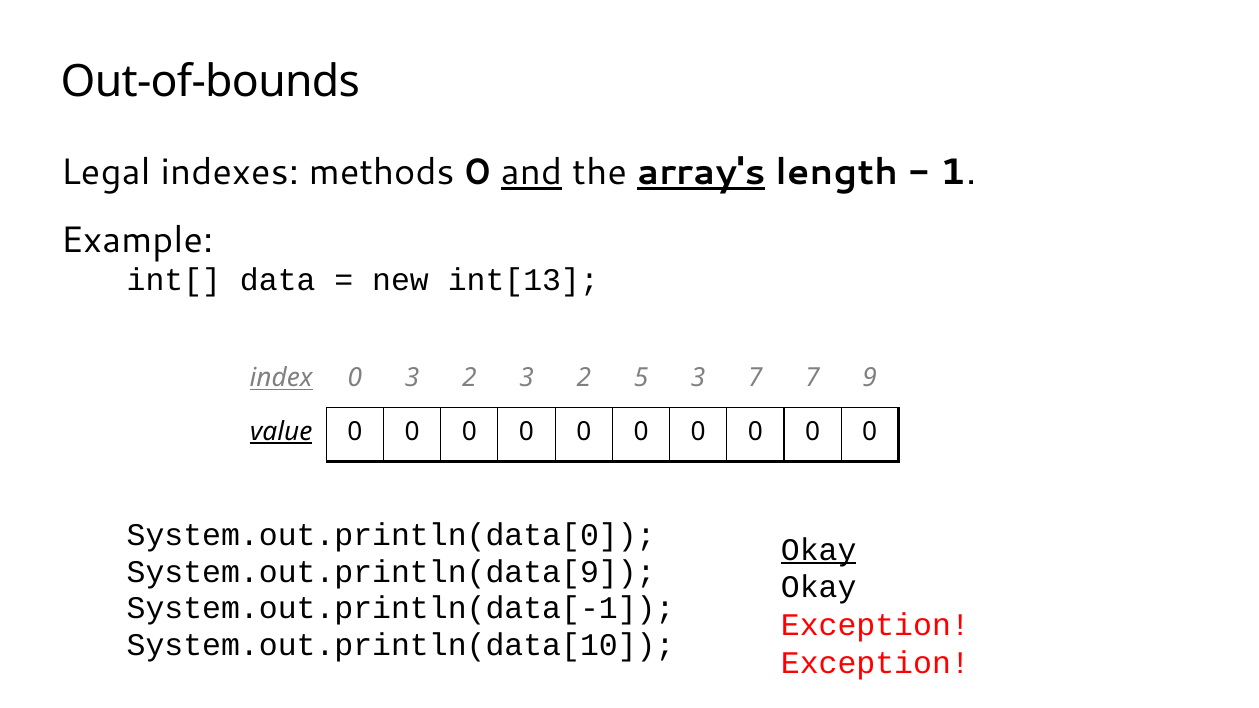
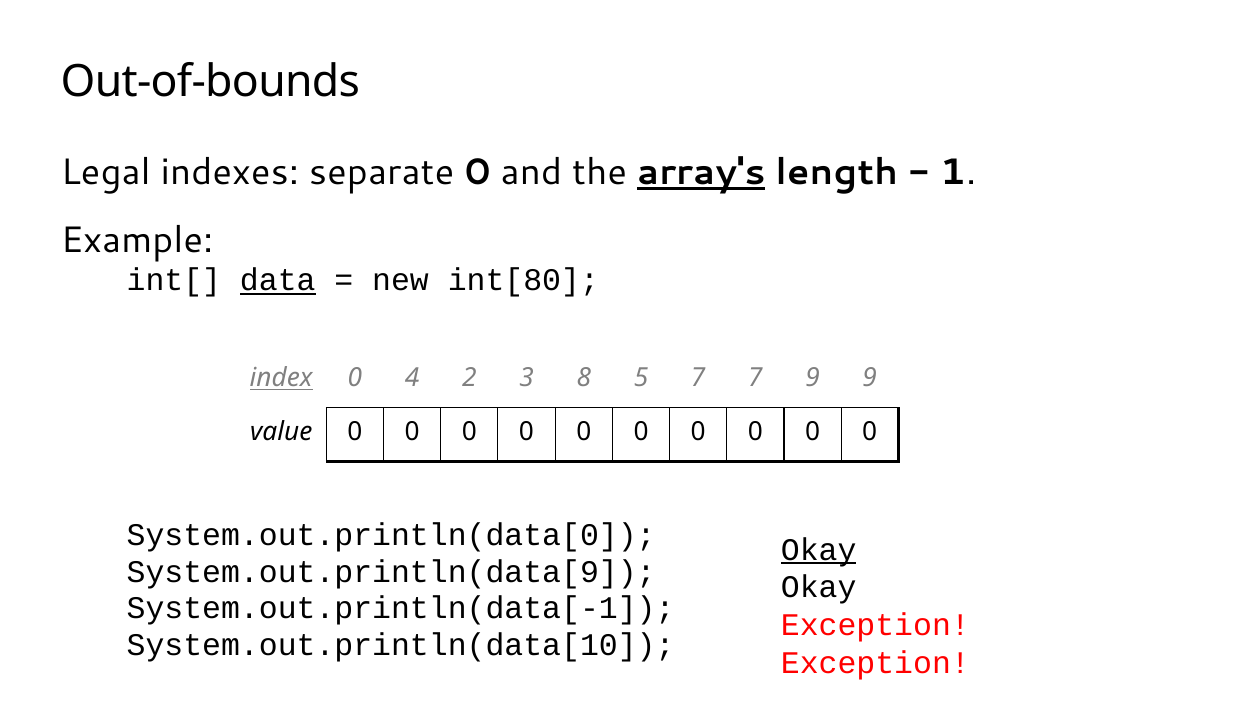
methods: methods -> separate (382, 173)
and underline: present -> none (531, 173)
data underline: none -> present (278, 280)
int[13: int[13 -> int[80 (523, 280)
0 3: 3 -> 4 (412, 378)
2 3 2: 2 -> 8 (584, 378)
5 3: 3 -> 7 (698, 378)
7 7: 7 -> 9 (813, 378)
value underline: present -> none (281, 432)
